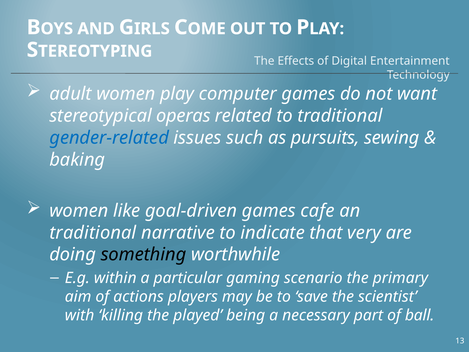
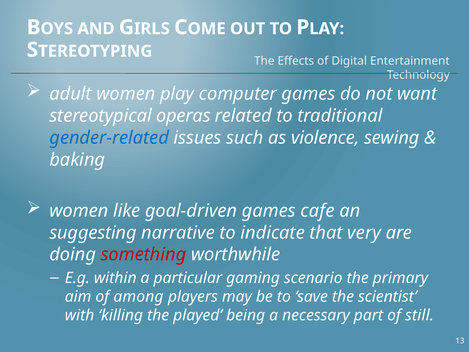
pursuits: pursuits -> violence (325, 138)
traditional: traditional -> suggesting (93, 233)
something colour: black -> red (144, 254)
actions: actions -> among (138, 296)
ball: ball -> still (419, 315)
